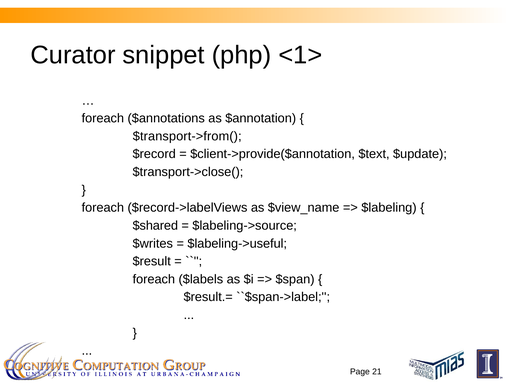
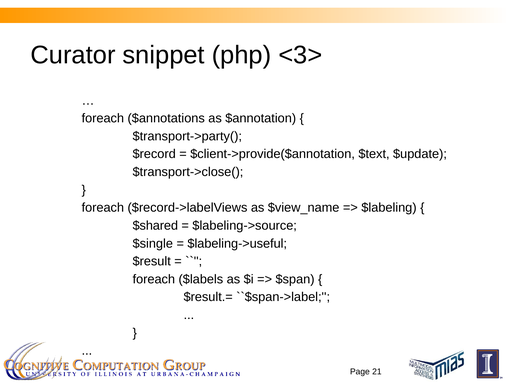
<1>: <1> -> <3> (300, 55)
$transport->from(: $transport->from( -> $transport->party( (187, 136)
$writes: $writes -> $single (153, 243)
